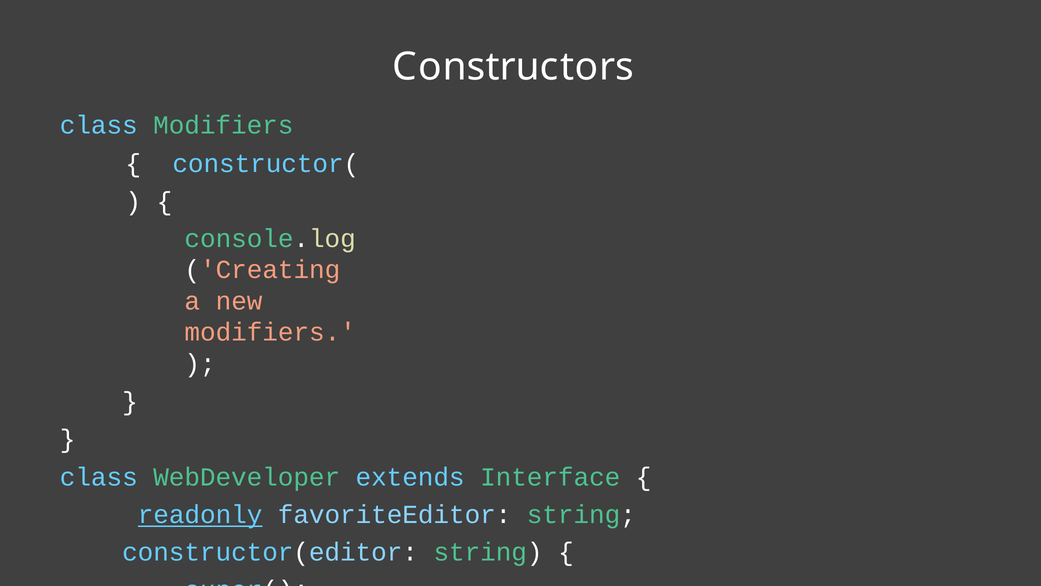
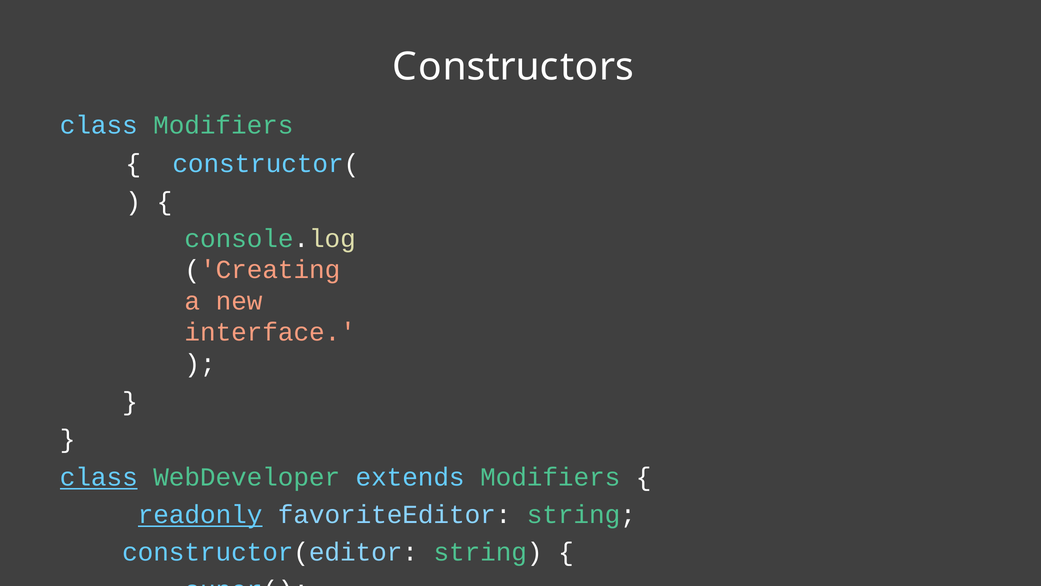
modifiers: modifiers -> interface (270, 332)
class underline: none -> present (99, 477)
extends Interface: Interface -> Modifiers (550, 477)
